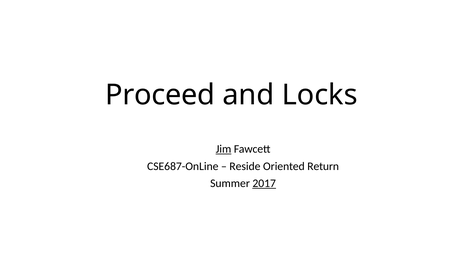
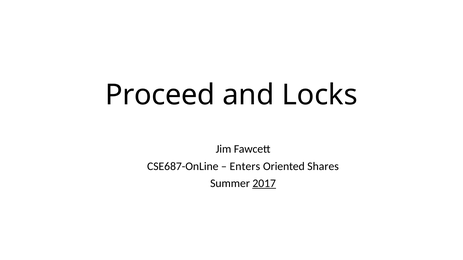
Jim underline: present -> none (223, 149)
Reside: Reside -> Enters (245, 166)
Return: Return -> Shares (323, 166)
